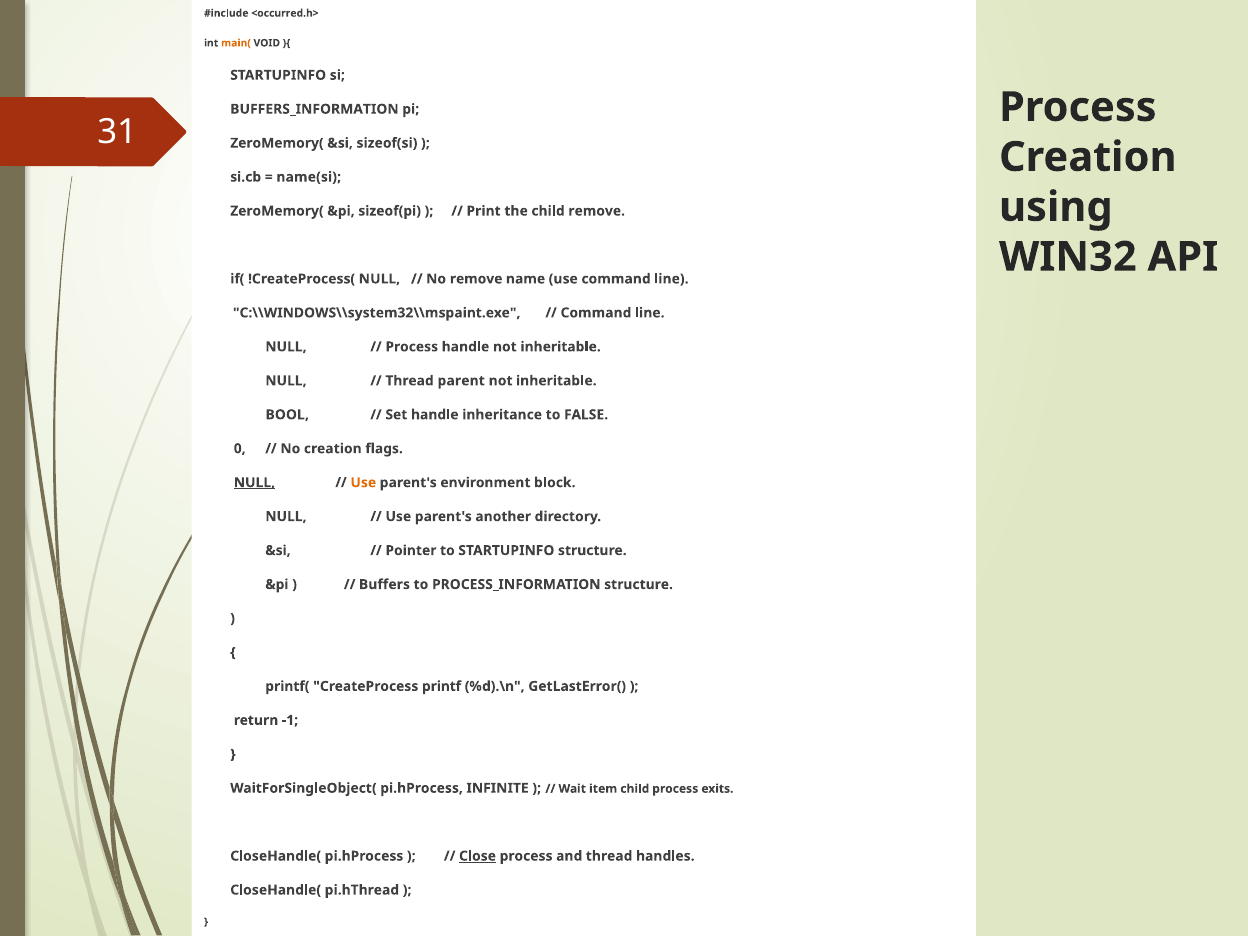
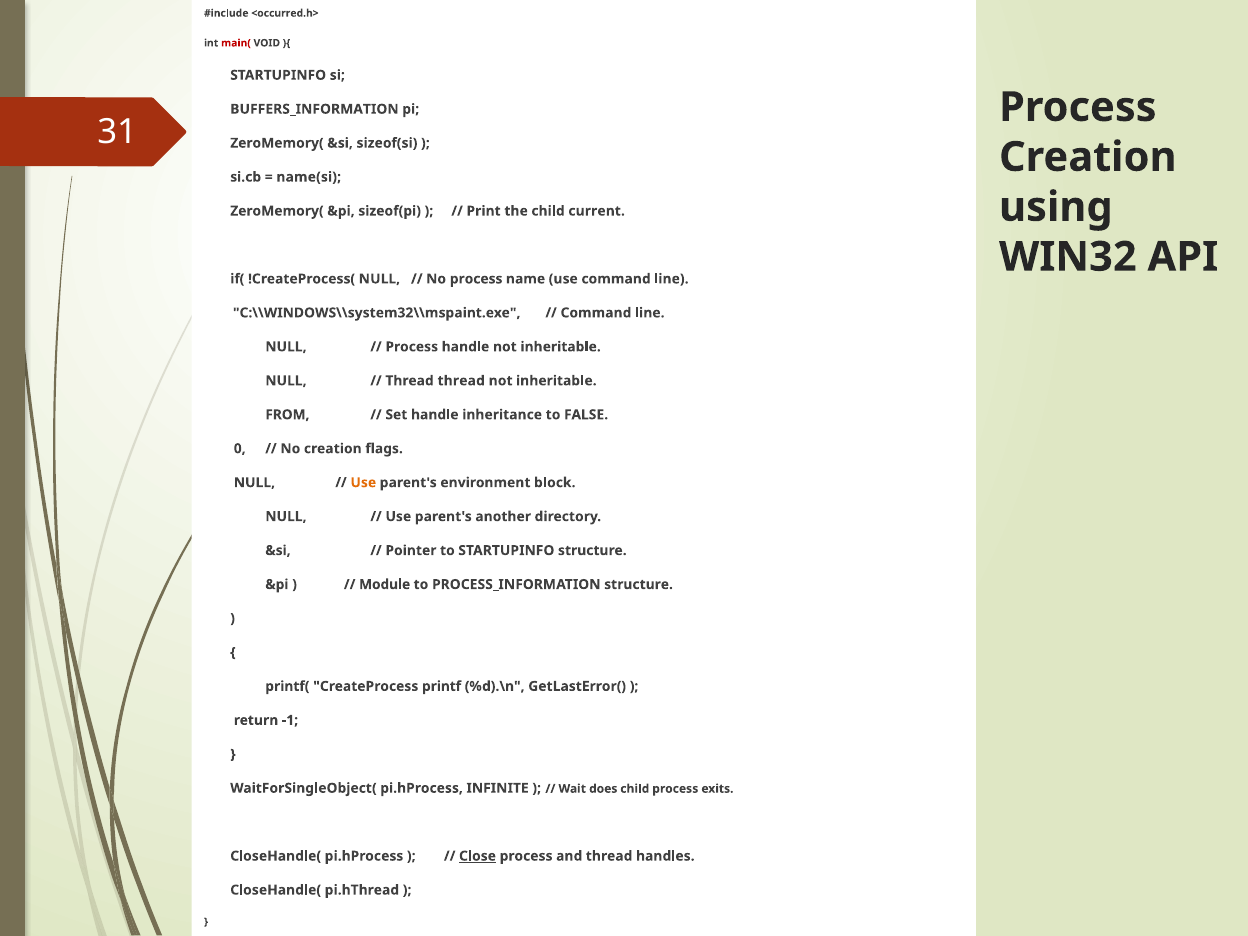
main( colour: orange -> red (236, 43)
child remove: remove -> current (597, 211)
No remove: remove -> process (476, 279)
Thread parent: parent -> thread (461, 381)
BOOL: BOOL -> FROM (287, 415)
NULL underline: present -> none (254, 483)
Buffers: Buffers -> Module (385, 584)
item: item -> does (603, 789)
